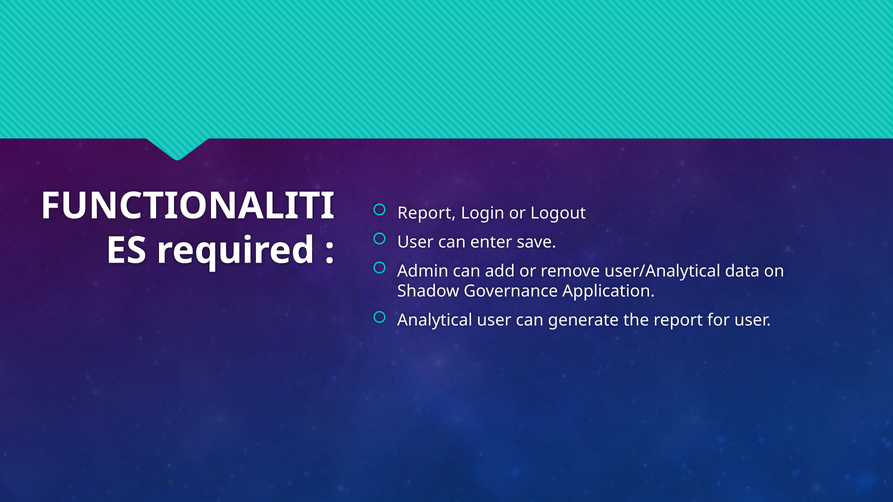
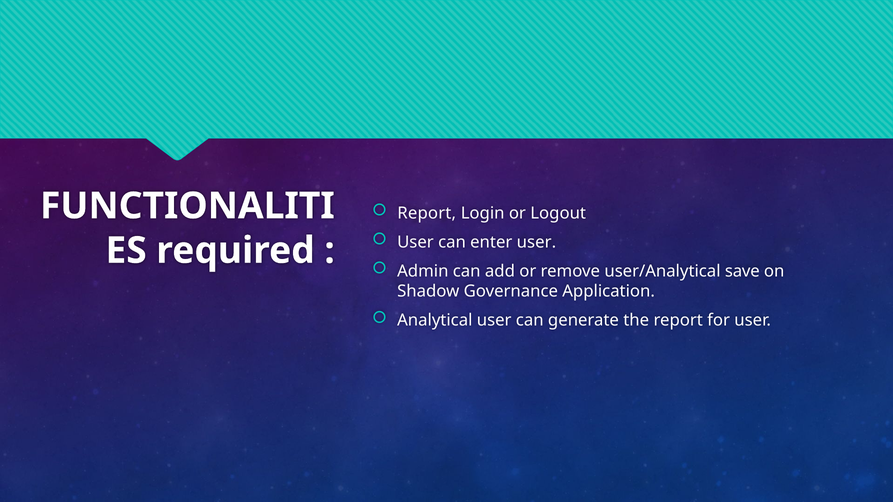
enter save: save -> user (536, 242)
data: data -> save (742, 271)
